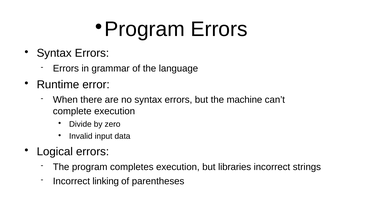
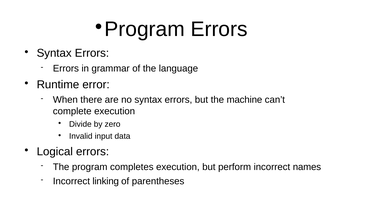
libraries: libraries -> perform (235, 167)
strings: strings -> names (307, 167)
